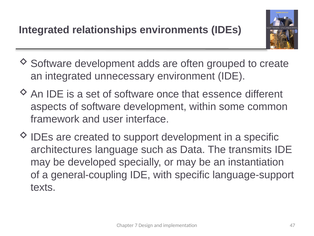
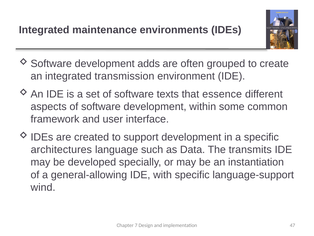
relationships: relationships -> maintenance (105, 30)
unnecessary: unnecessary -> transmission (124, 76)
once: once -> texts (168, 94)
general-coupling: general-coupling -> general-allowing (89, 174)
texts: texts -> wind (43, 187)
